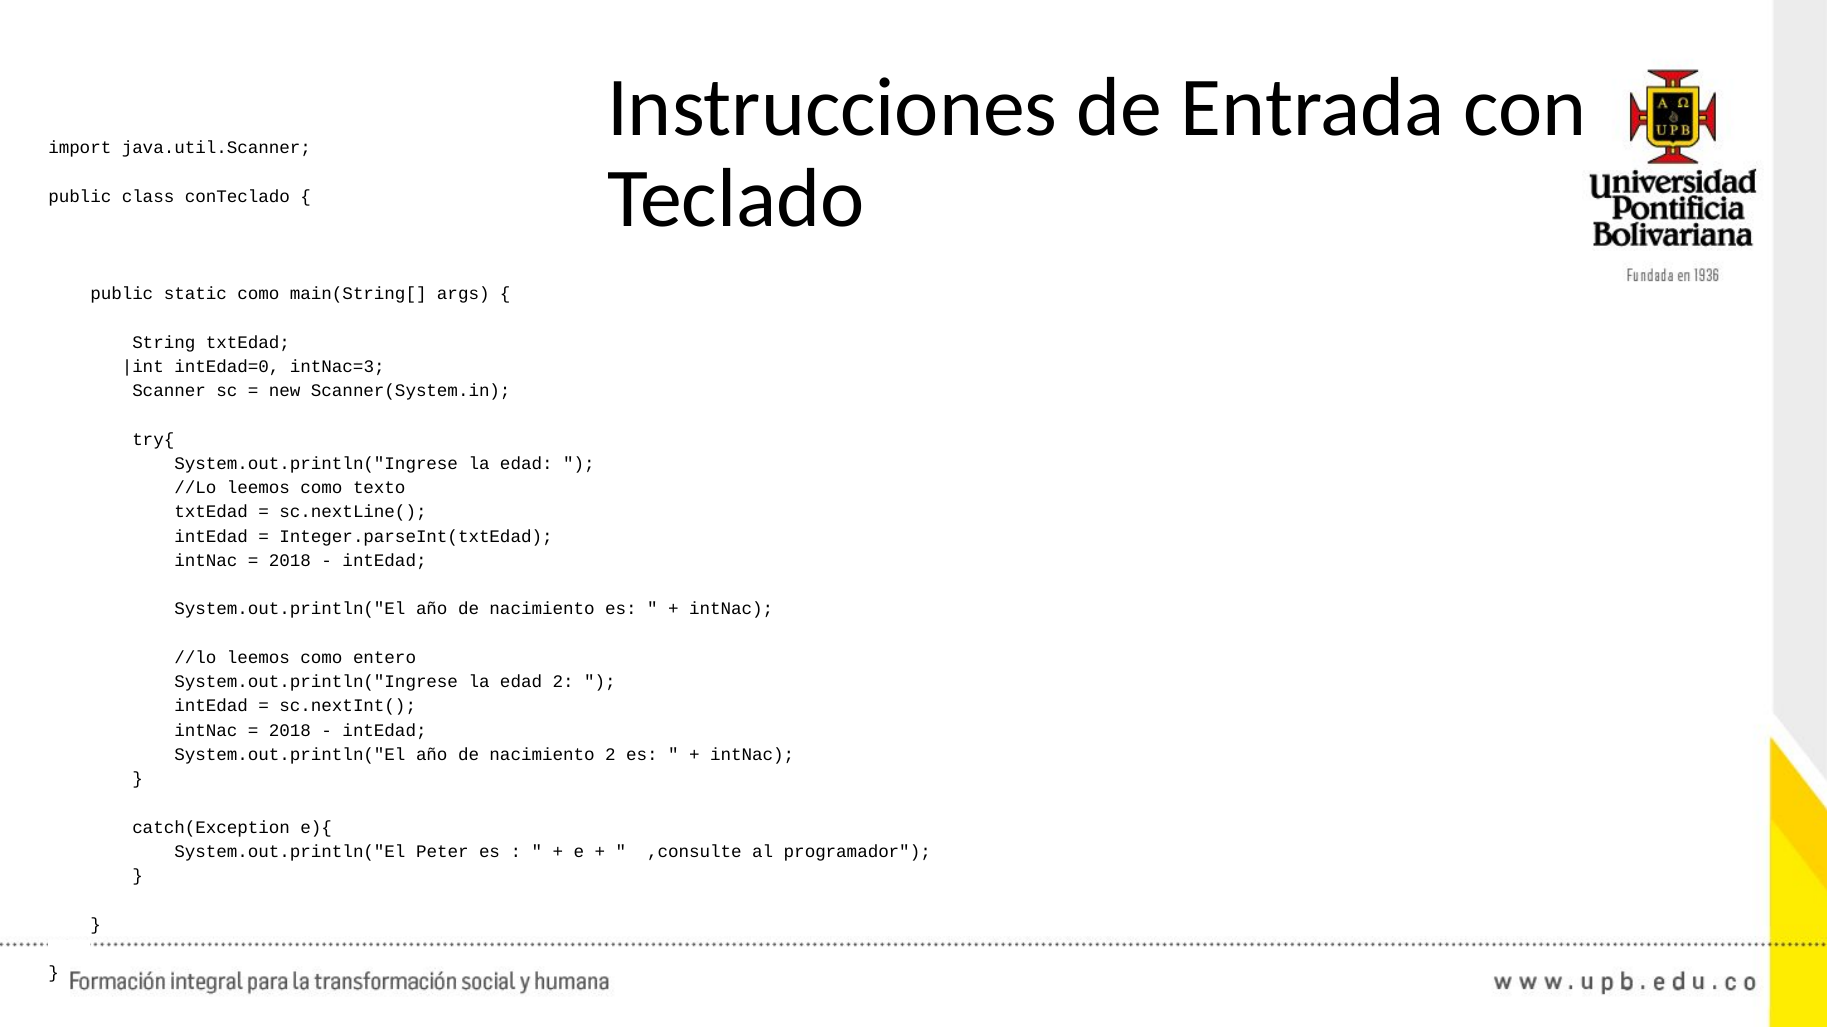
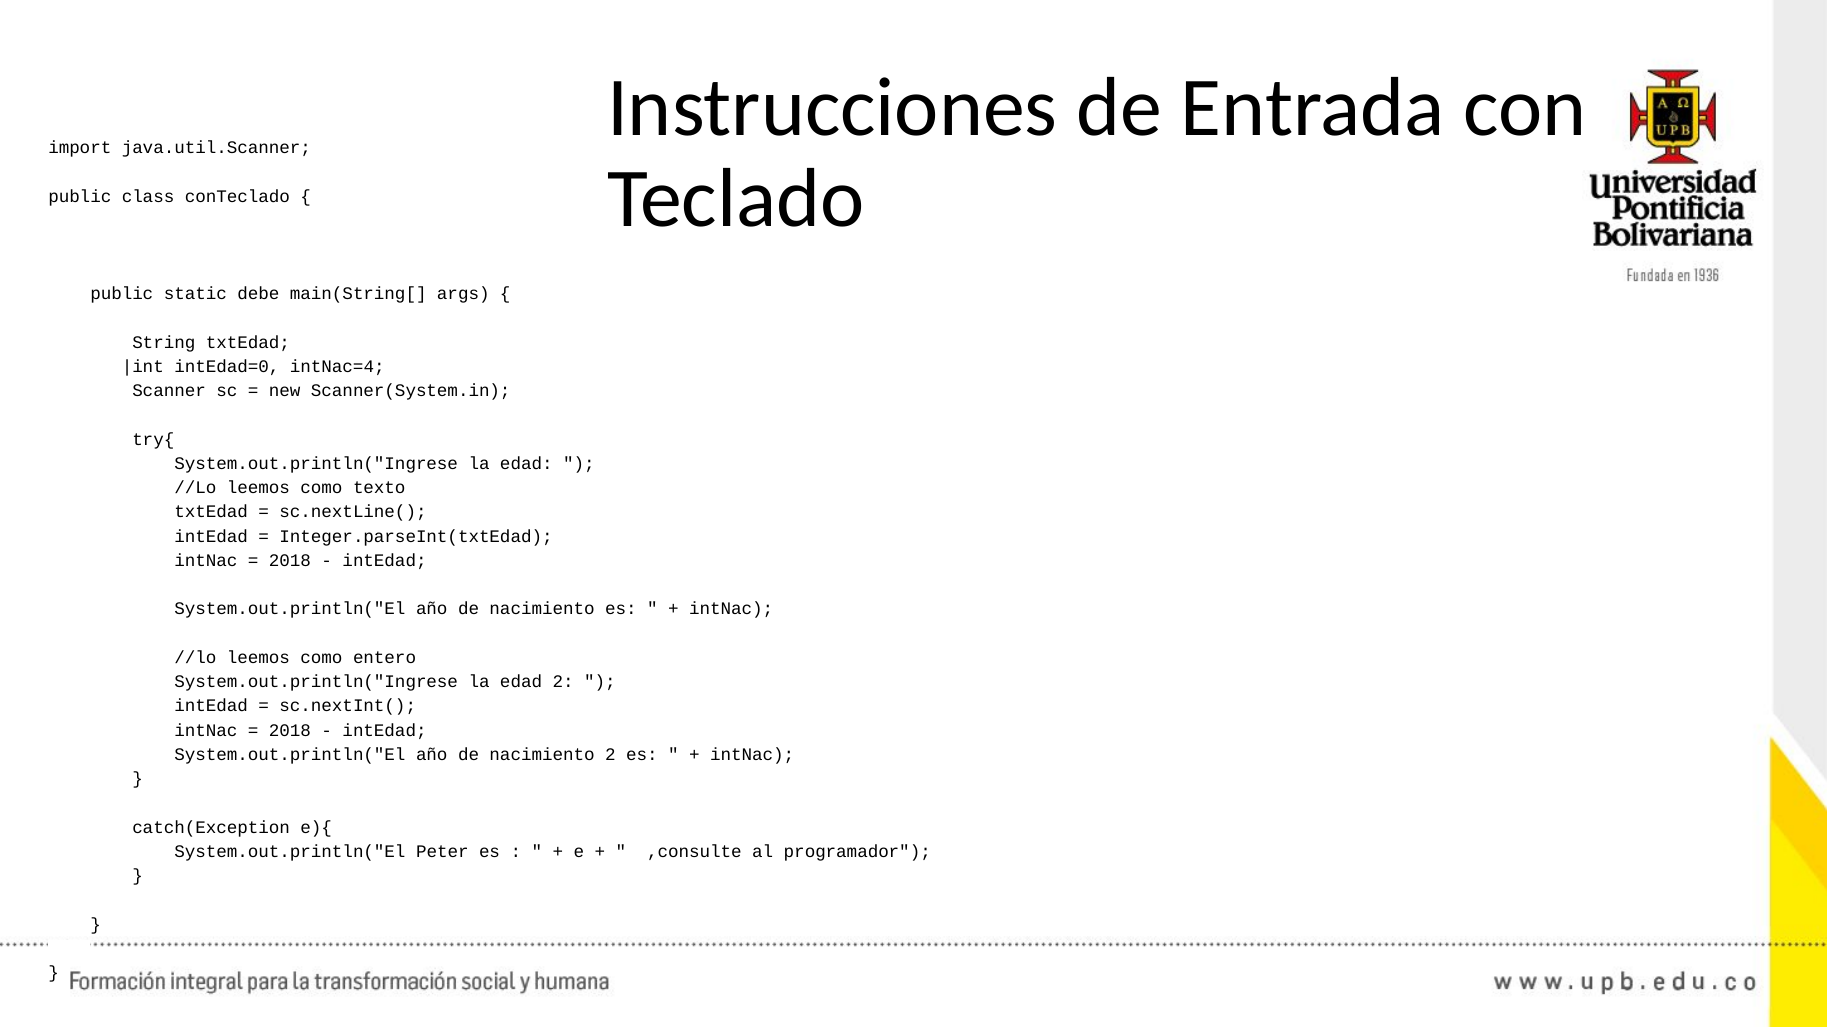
static como: como -> debe (258, 294)
intNac=3: intNac=3 -> intNac=4 (337, 367)
